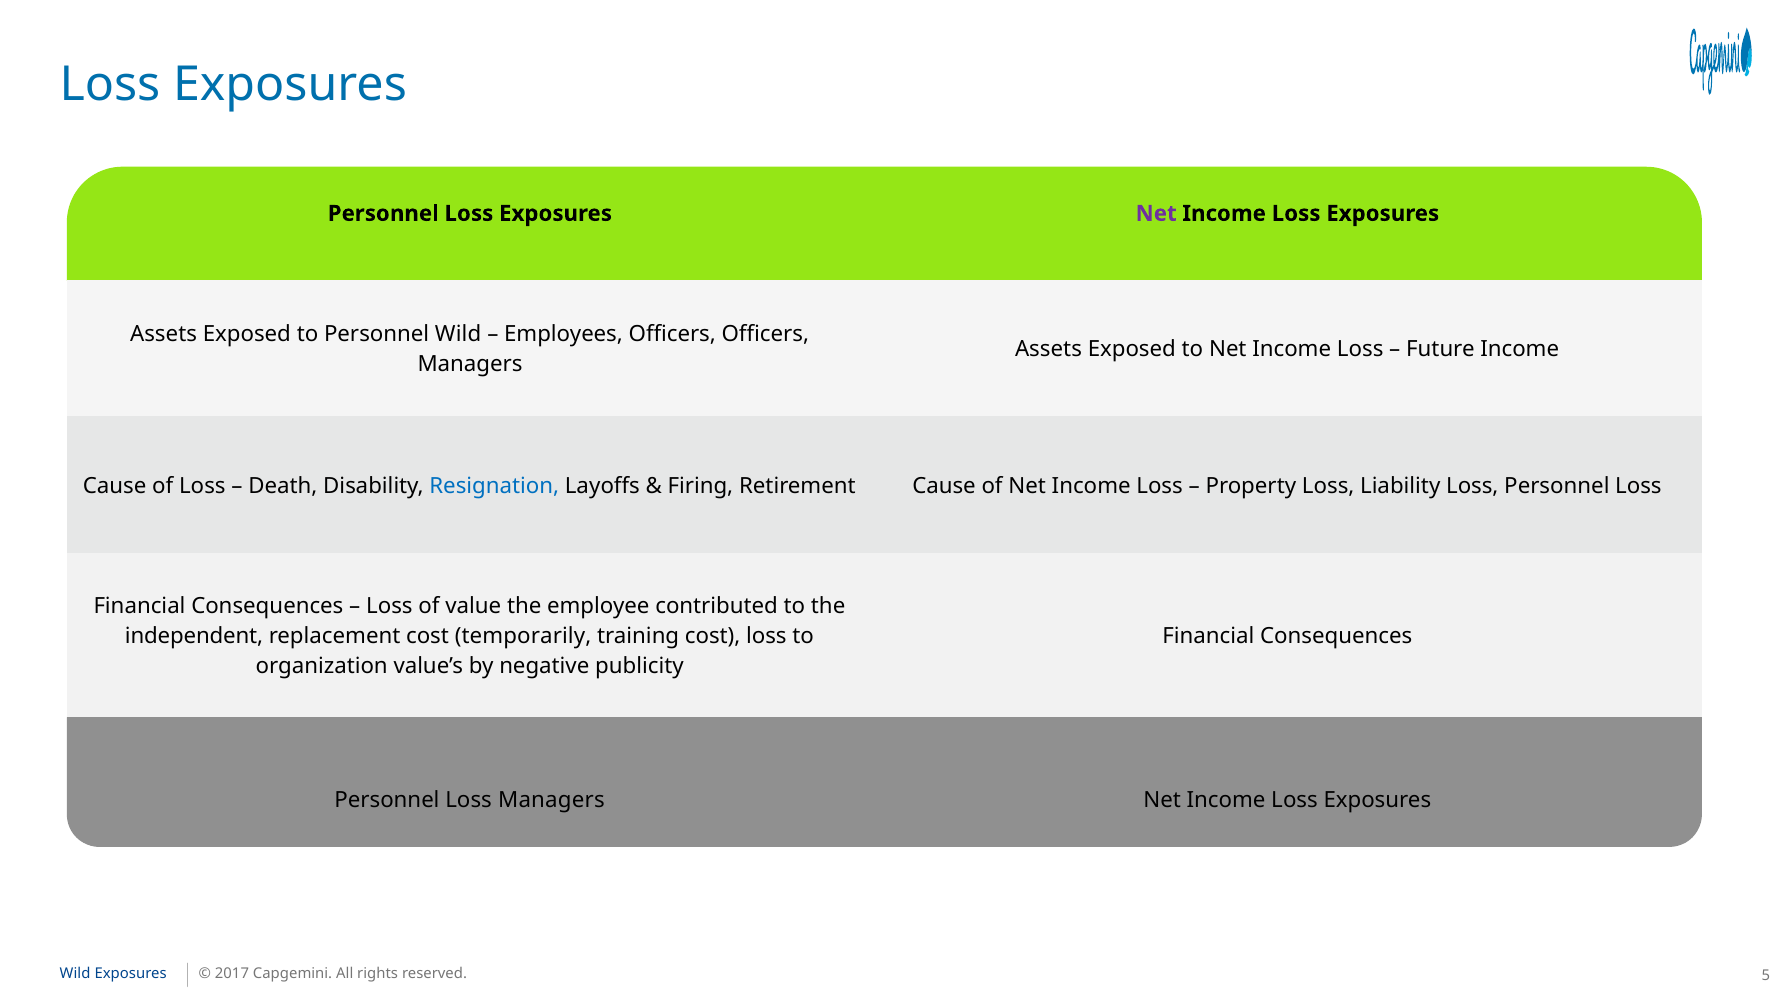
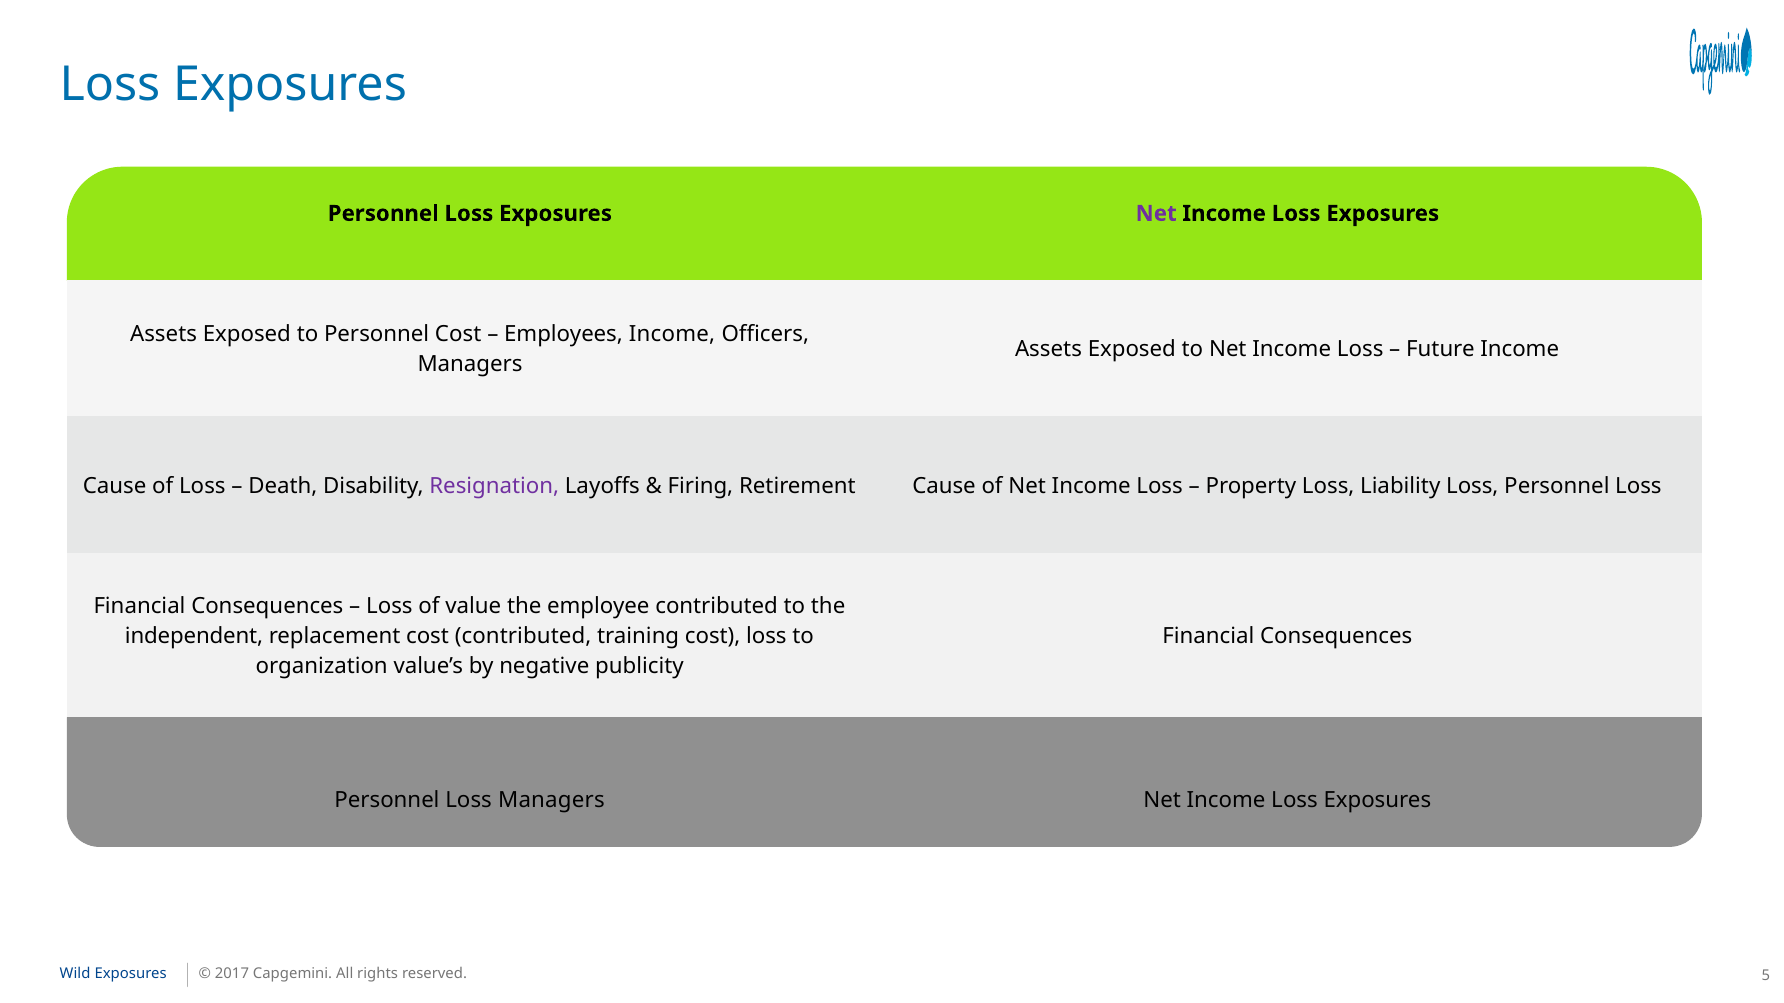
Personnel Wild: Wild -> Cost (458, 334)
Employees Officers: Officers -> Income (672, 334)
Resignation colour: blue -> purple (494, 486)
cost temporarily: temporarily -> contributed (523, 637)
